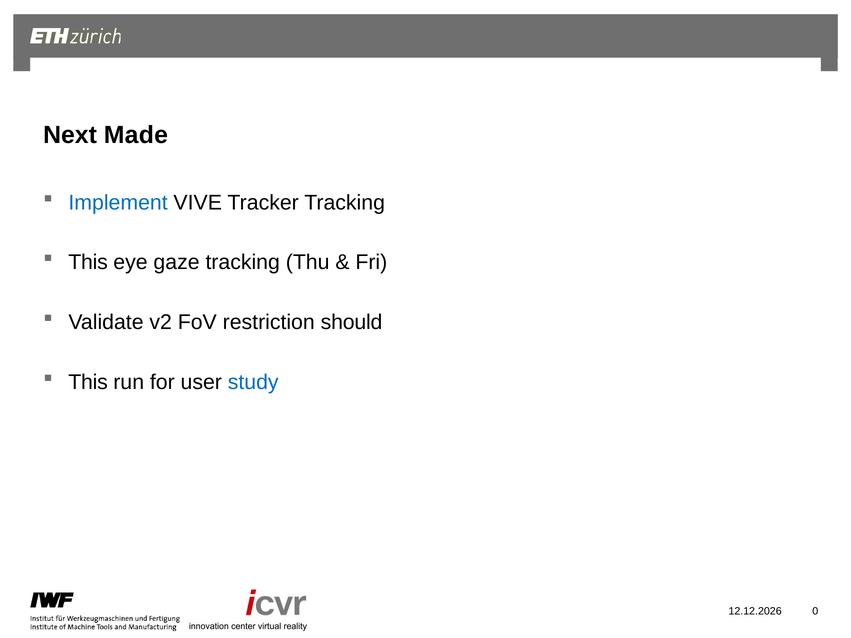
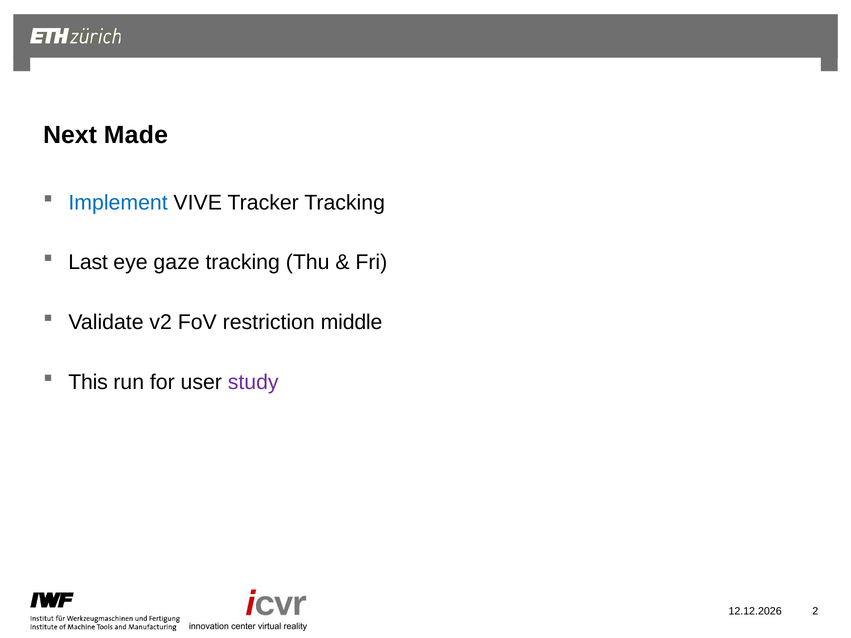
This: This -> Last (88, 263)
should: should -> middle (352, 322)
study colour: blue -> purple (253, 382)
0: 0 -> 2 (815, 612)
